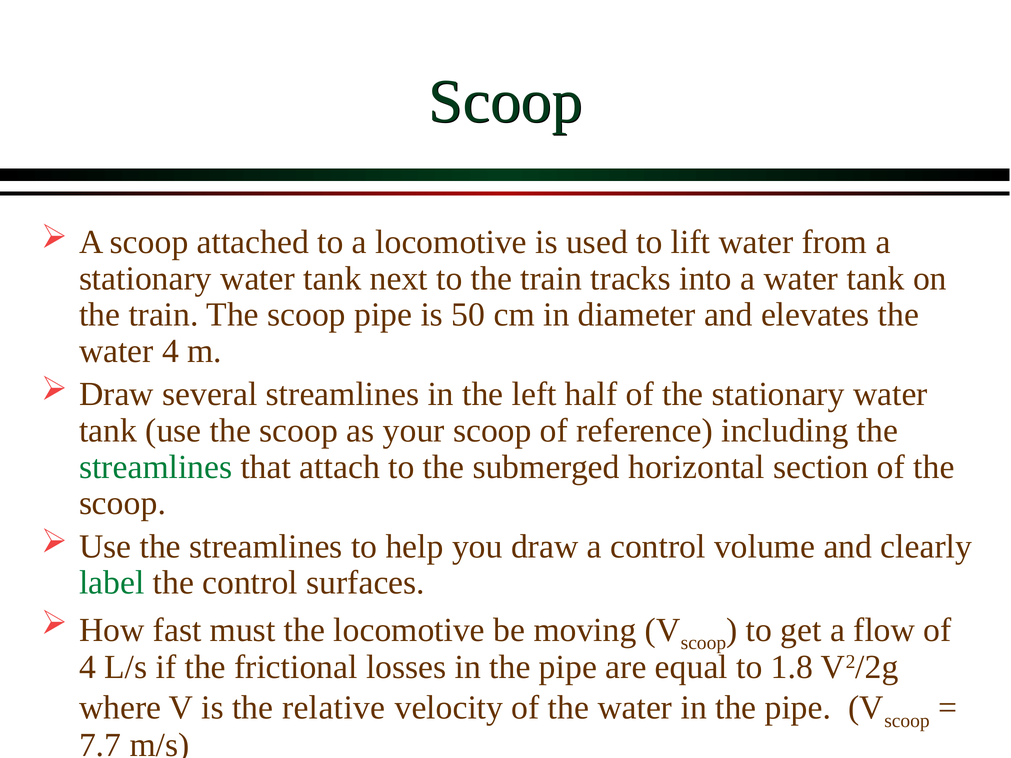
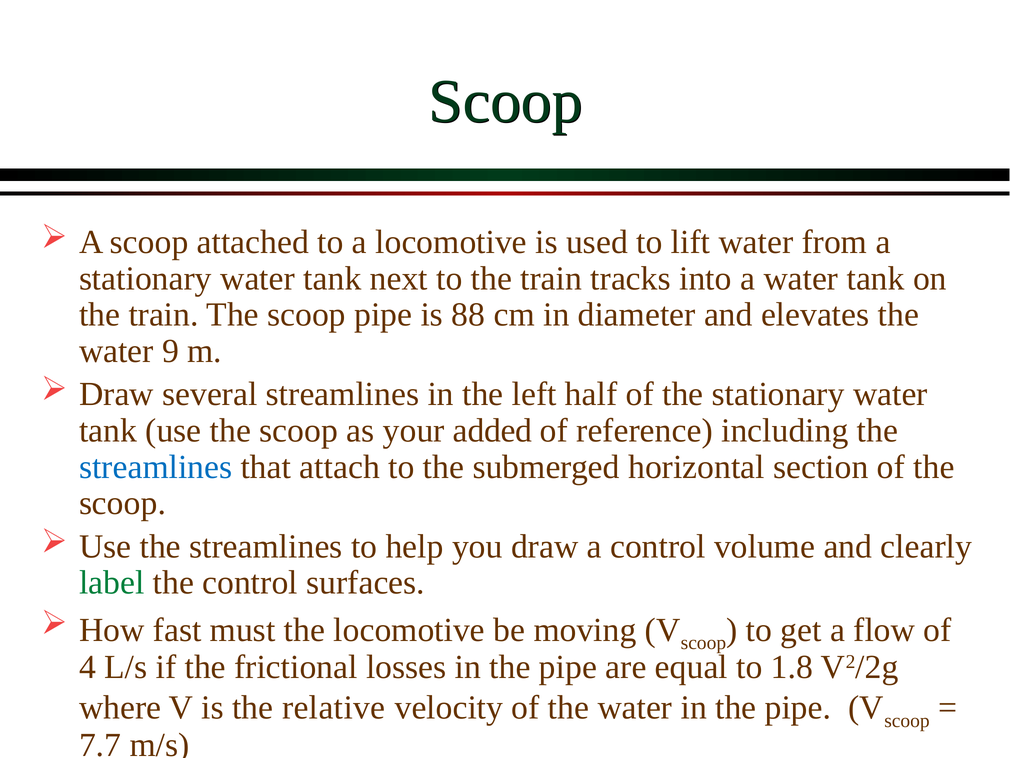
50: 50 -> 88 (468, 315)
water 4: 4 -> 9 (171, 351)
your scoop: scoop -> added (492, 431)
streamlines colour: green -> blue (156, 467)
